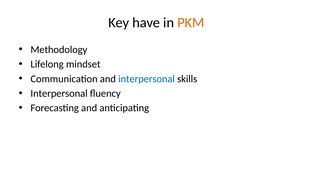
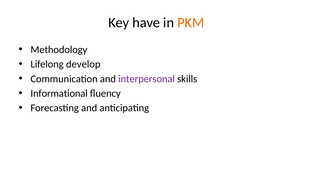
mindset: mindset -> develop (83, 64)
interpersonal colour: blue -> purple (147, 79)
Interpersonal: Interpersonal -> Informational (59, 93)
